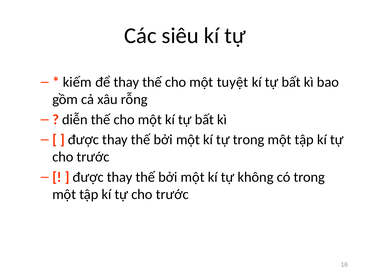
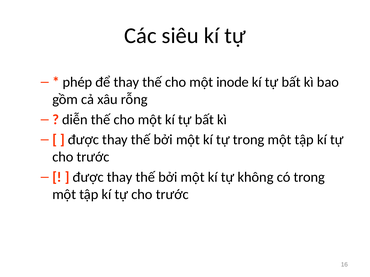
kiếm: kiếm -> phép (77, 82)
tuyệt: tuyệt -> inode (233, 82)
